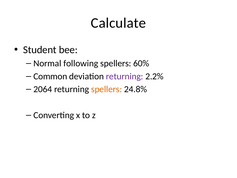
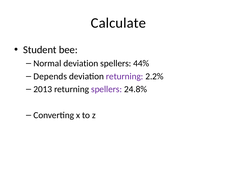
Normal following: following -> deviation (81, 63)
60%: 60% -> 44% (141, 63)
Common: Common -> Depends (50, 76)
2064: 2064 -> 2013 (43, 89)
spellers colour: orange -> purple (107, 89)
